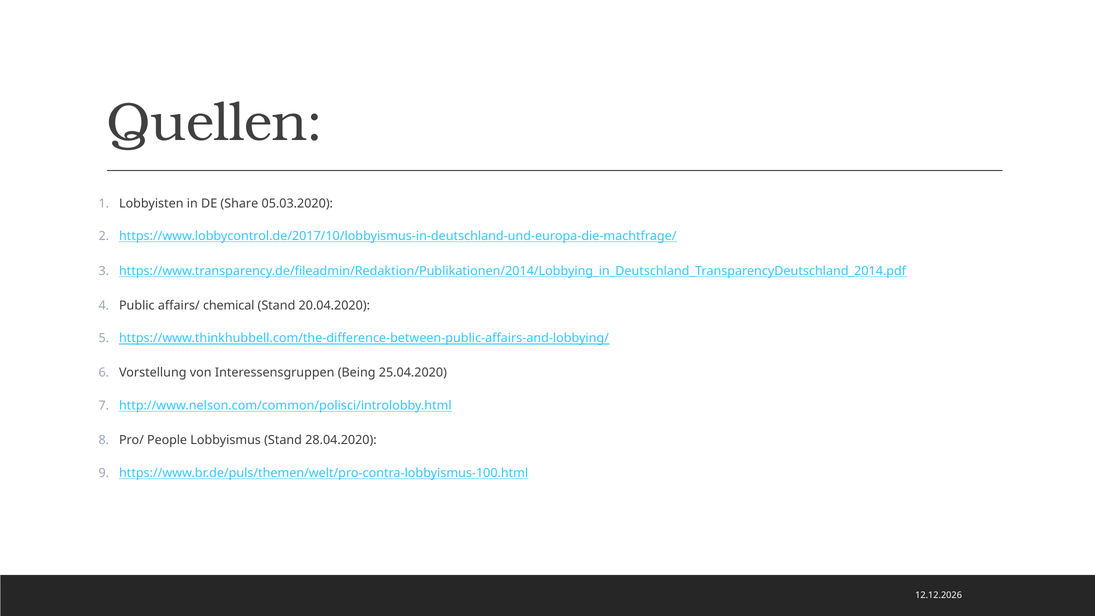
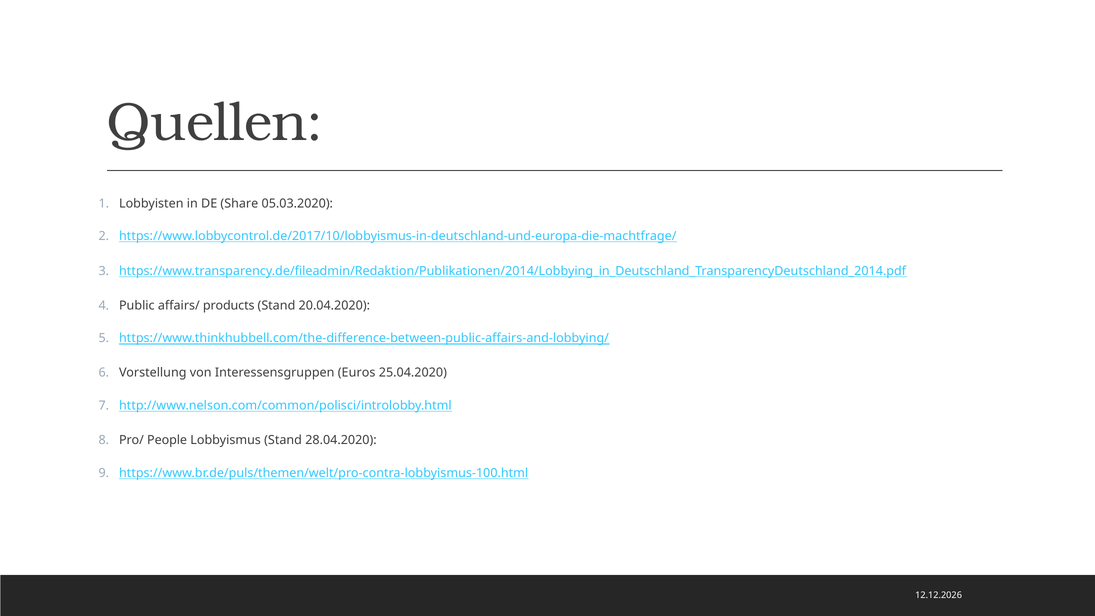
chemical: chemical -> products (229, 305)
Being: Being -> Euros (357, 373)
